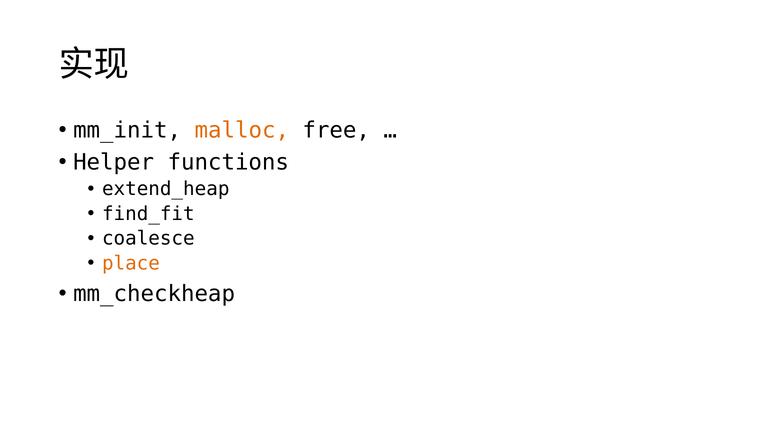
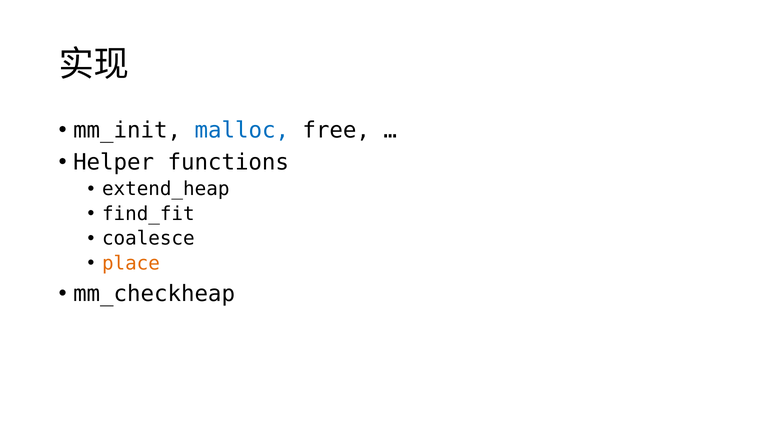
malloc colour: orange -> blue (242, 130)
